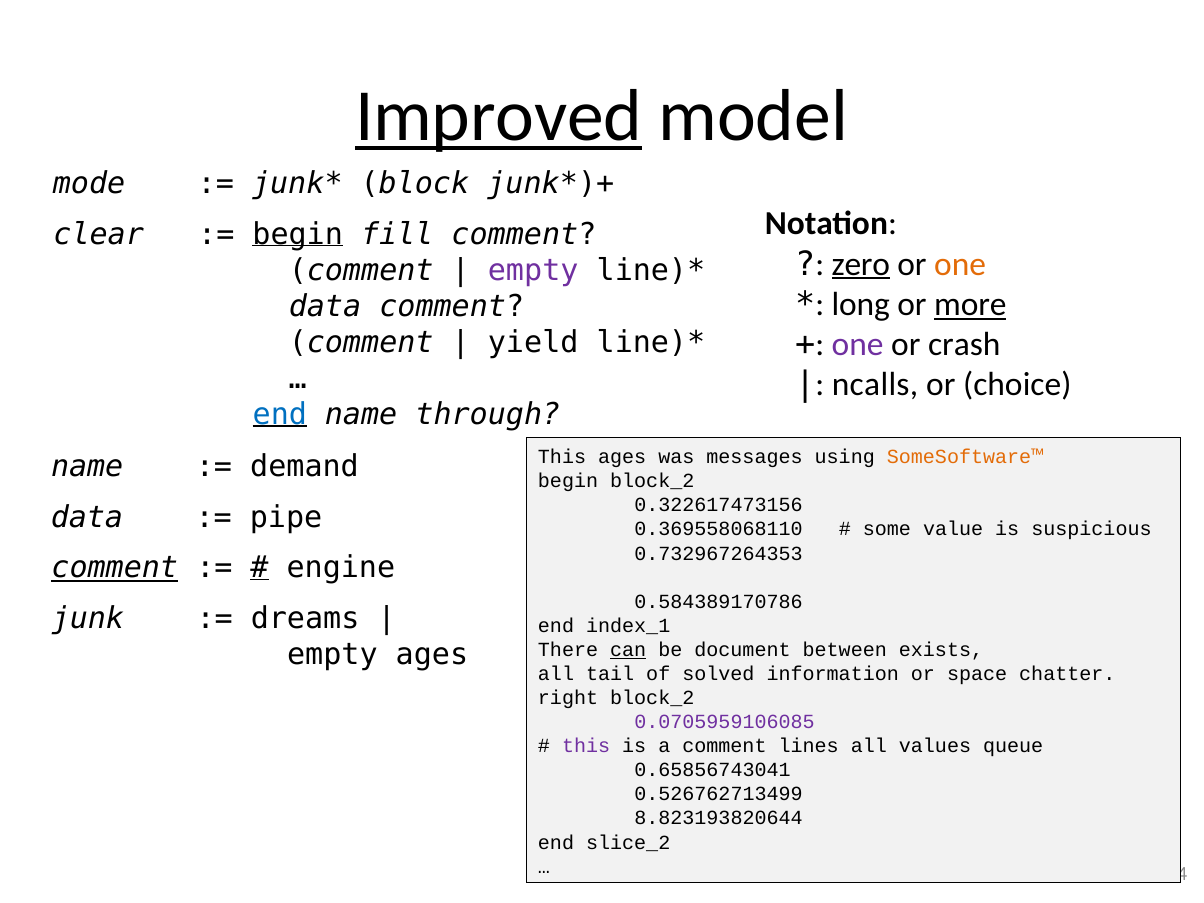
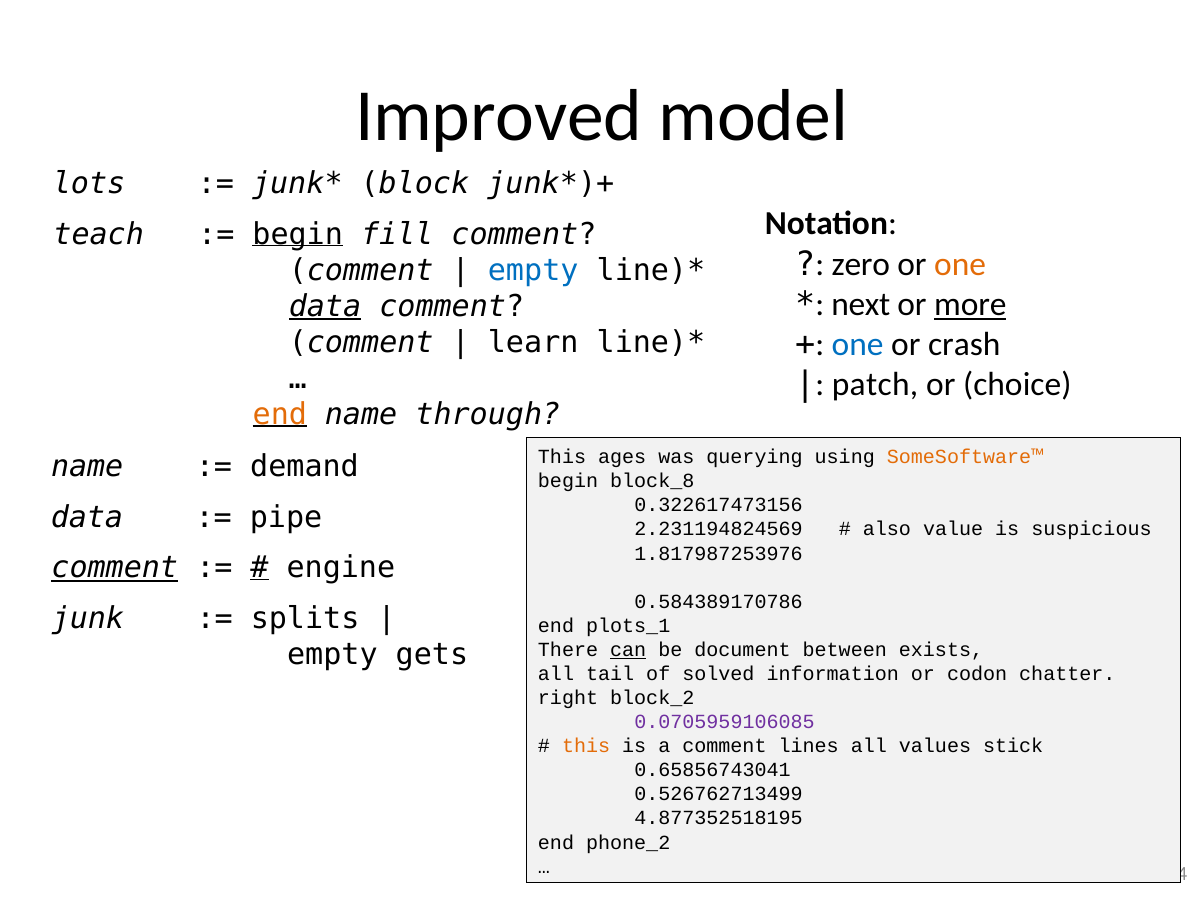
Improved underline: present -> none (499, 117)
mode: mode -> lots (89, 184)
clear: clear -> teach (99, 234)
zero underline: present -> none (861, 264)
empty colour: purple -> blue (533, 270)
long: long -> next (861, 304)
data underline: none -> present (325, 306)
yield: yield -> learn (533, 342)
one colour: purple -> blue (858, 344)
ncalls: ncalls -> patch (875, 384)
end colour: blue -> orange (280, 415)
messages: messages -> querying (755, 457)
begin block_2: block_2 -> block_8 (652, 481)
0.369558068110: 0.369558068110 -> 2.231194824569 (718, 529)
some: some -> also (887, 529)
0.732967264353: 0.732967264353 -> 1.817987253976 (718, 553)
dreams: dreams -> splits (305, 619)
index_1: index_1 -> plots_1 (628, 626)
empty ages: ages -> gets (432, 655)
space: space -> codon (977, 674)
this colour: purple -> orange (586, 746)
queue: queue -> stick (1013, 746)
8.823193820644: 8.823193820644 -> 4.877352518195 (718, 818)
slice_2: slice_2 -> phone_2 (628, 842)
